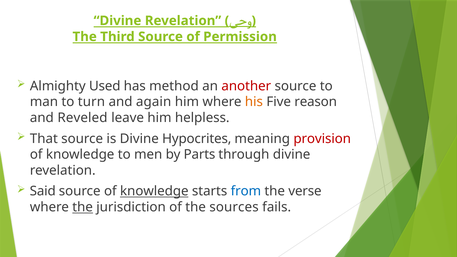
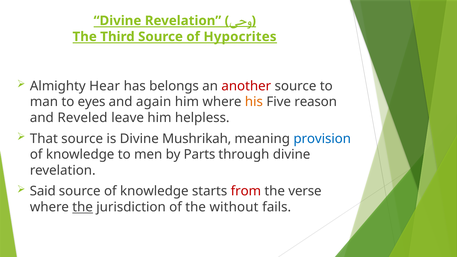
Permission: Permission -> Hypocrites (240, 37)
Used: Used -> Hear (105, 86)
method: method -> belongs (174, 86)
turn: turn -> eyes (92, 102)
Hypocrites: Hypocrites -> Mushrikah (197, 139)
provision colour: red -> blue (322, 139)
knowledge underline: present -> none (154, 191)
from colour: blue -> red (246, 191)
sources: sources -> without (234, 207)
